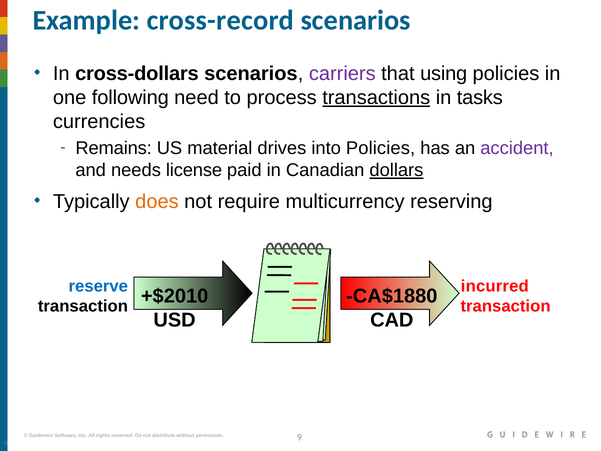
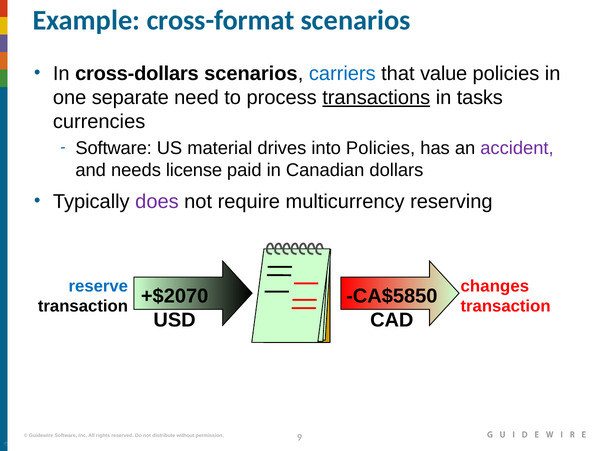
cross-record: cross-record -> cross-format (220, 20)
carriers colour: purple -> blue (342, 74)
using: using -> value (444, 74)
following: following -> separate (130, 98)
Remains: Remains -> Software (114, 148)
dollars underline: present -> none (396, 170)
does colour: orange -> purple (157, 201)
incurred: incurred -> changes (495, 286)
+$2010: +$2010 -> +$2070 (175, 296)
CA$1880: CA$1880 -> CA$5850 (392, 296)
